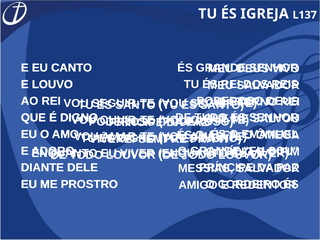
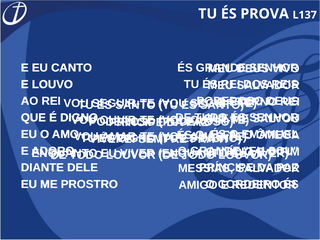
IGREJA: IGREJA -> PROVA (265, 14)
